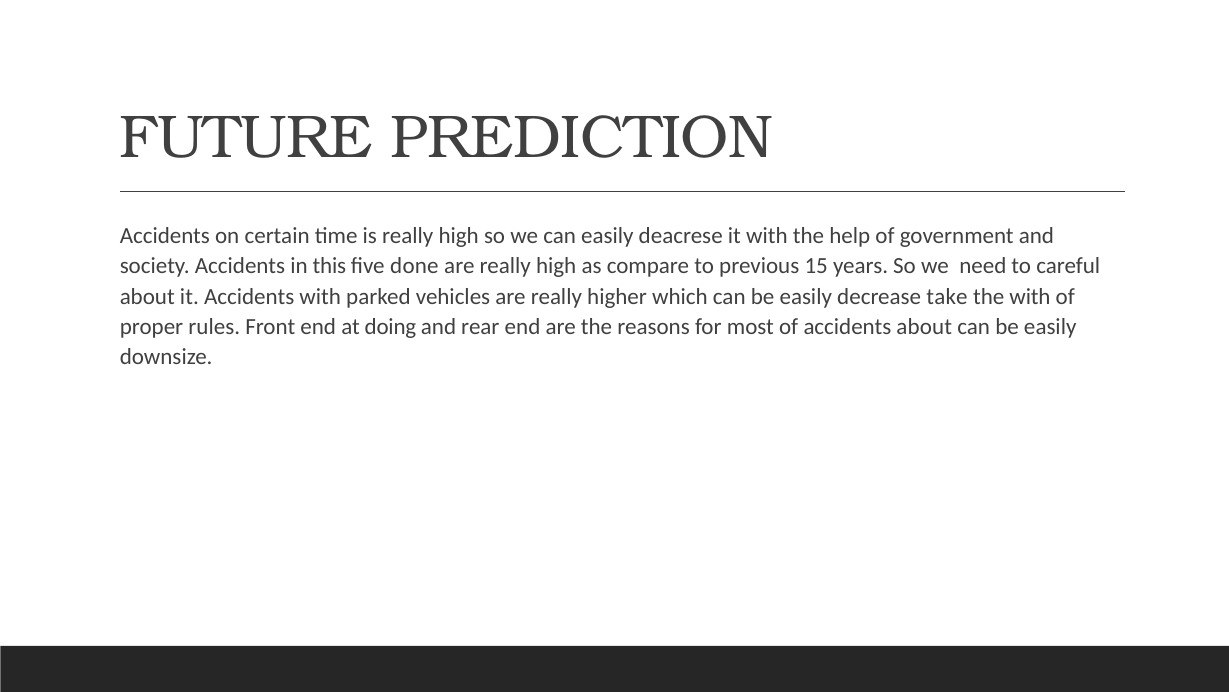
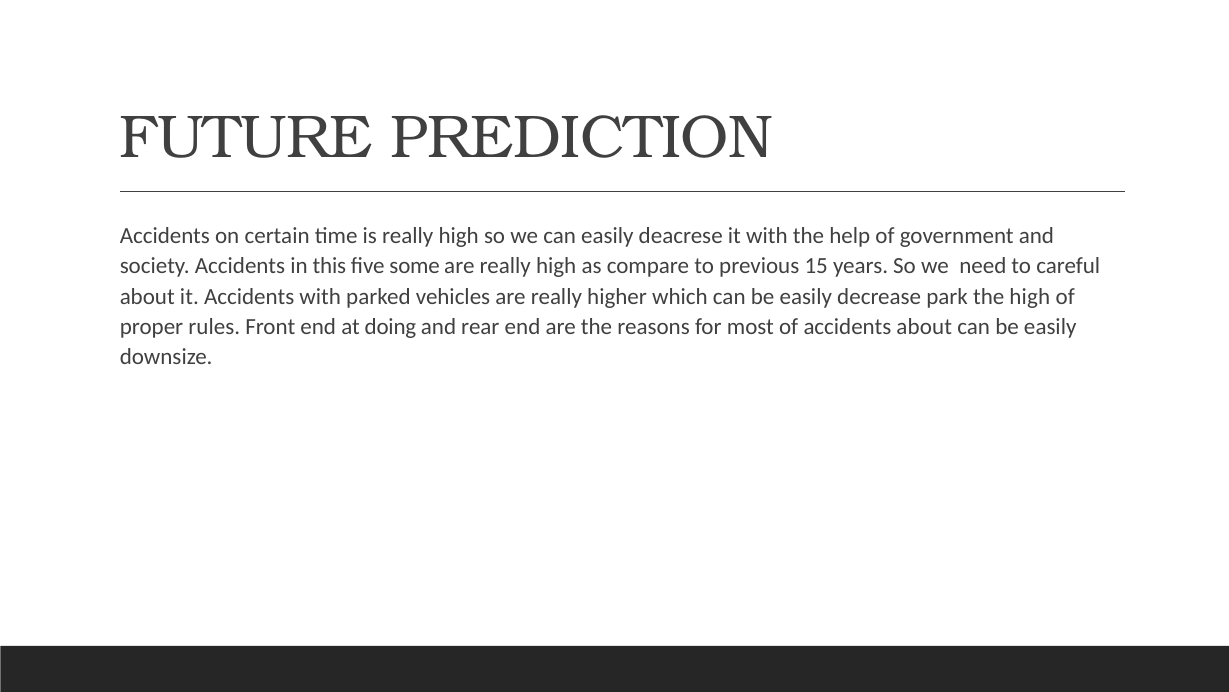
done: done -> some (415, 266)
take: take -> park (947, 296)
the with: with -> high (1030, 296)
